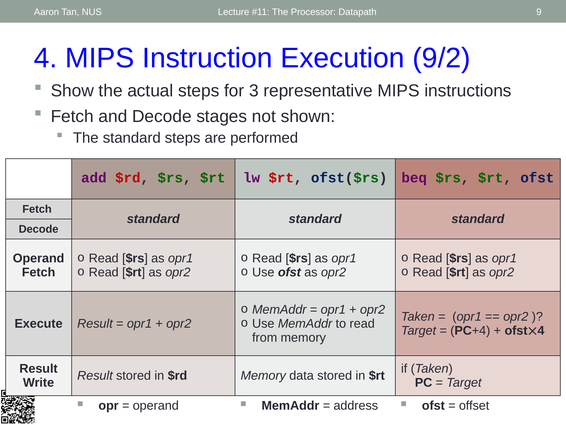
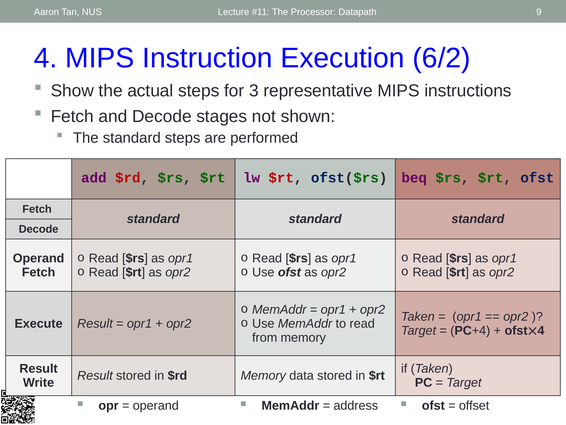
9/2: 9/2 -> 6/2 (442, 58)
